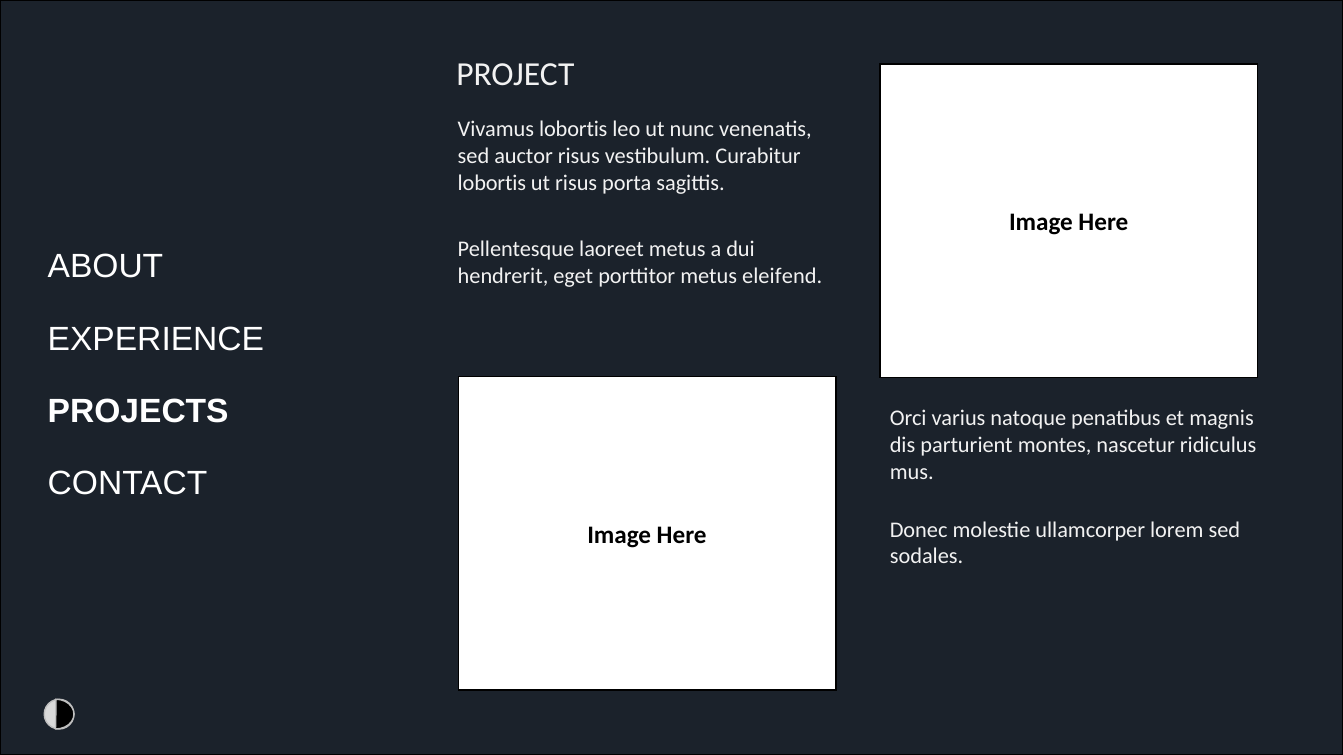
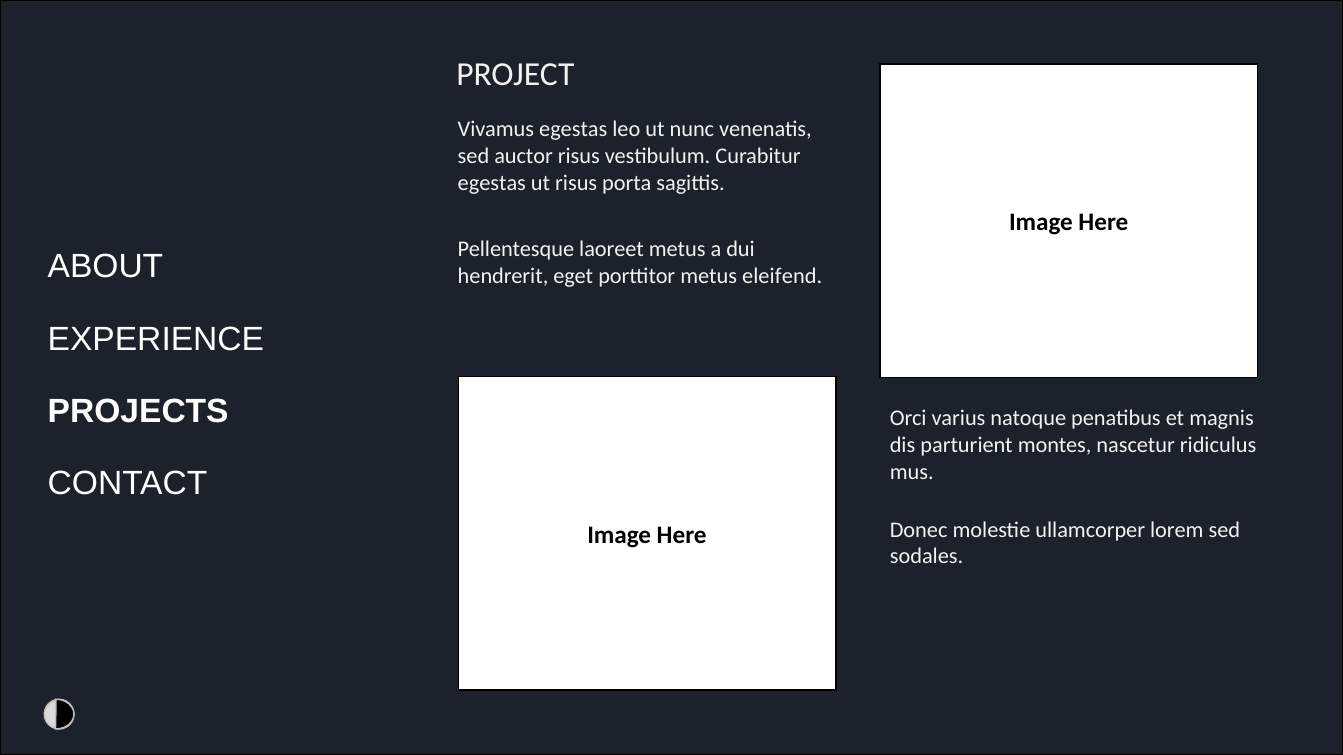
Vivamus lobortis: lobortis -> egestas (573, 130)
lobortis: lobortis -> egestas (492, 183)
